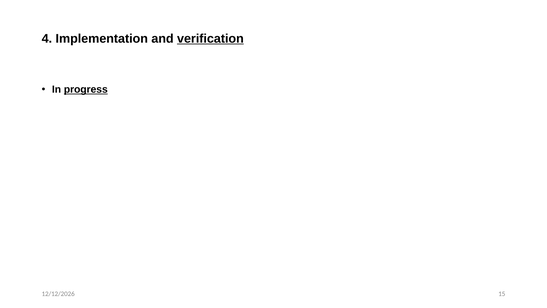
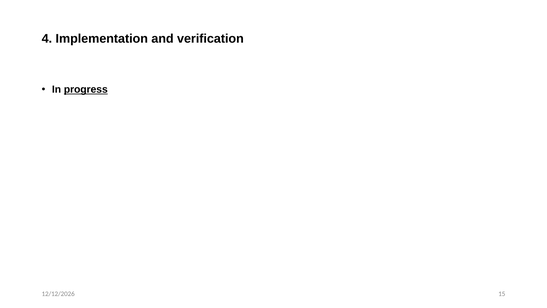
verification underline: present -> none (210, 39)
